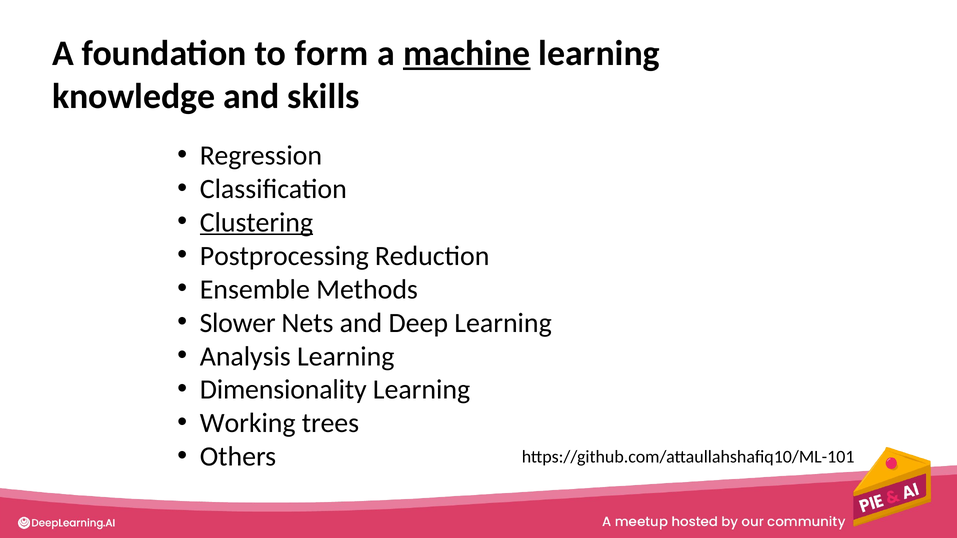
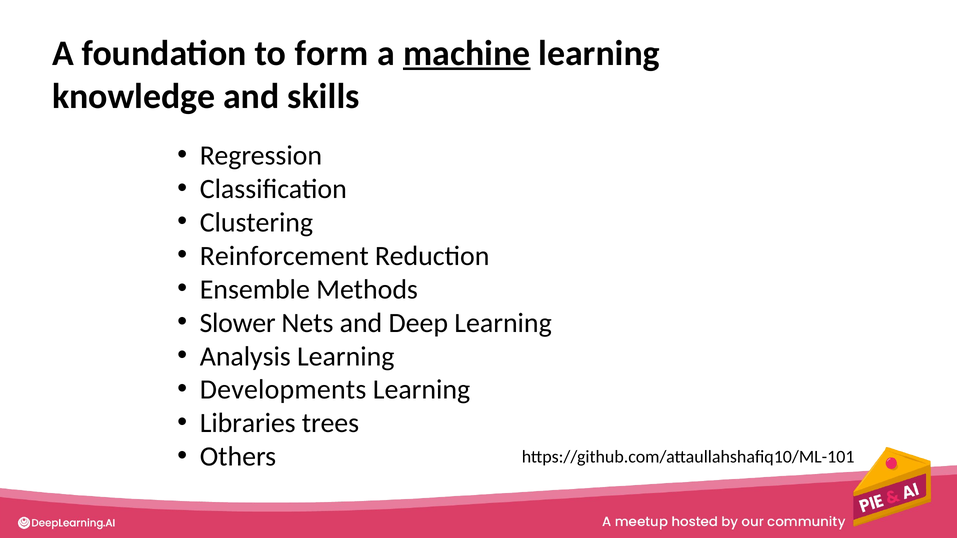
Clustering underline: present -> none (256, 222)
Postprocessing: Postprocessing -> Reinforcement (284, 256)
Dimensionality: Dimensionality -> Developments (283, 390)
Working: Working -> Libraries (248, 424)
